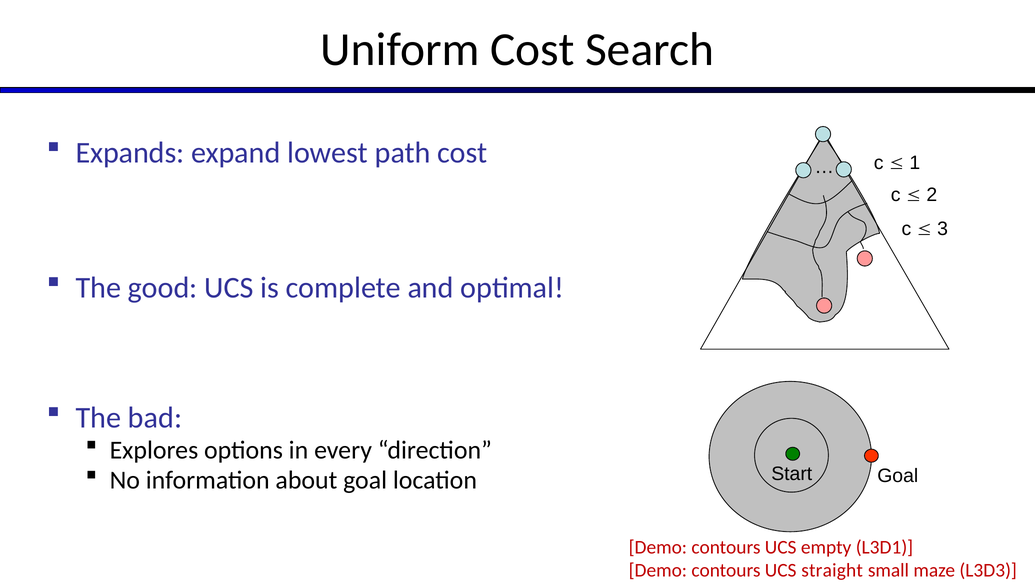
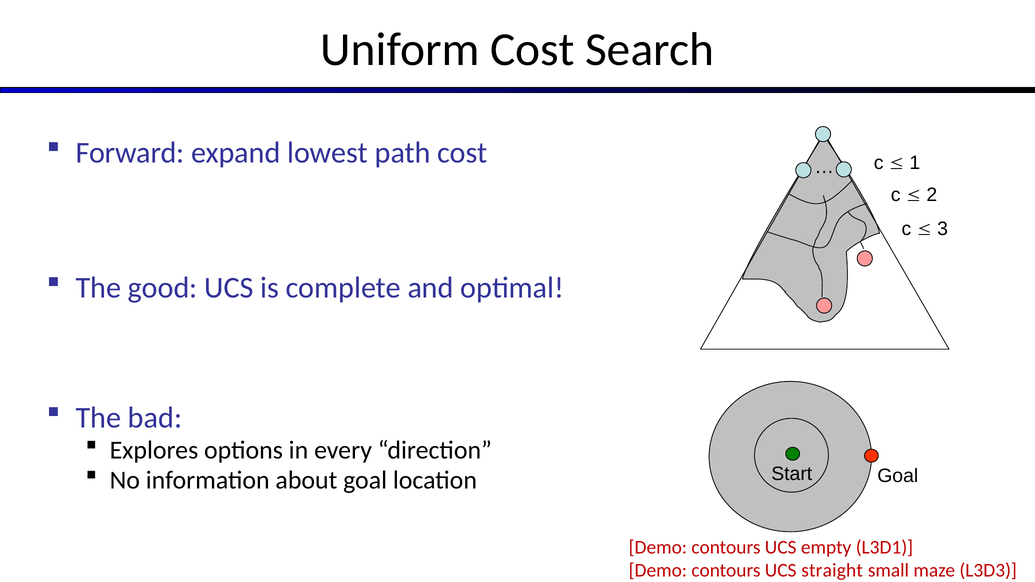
Expands: Expands -> Forward (130, 153)
